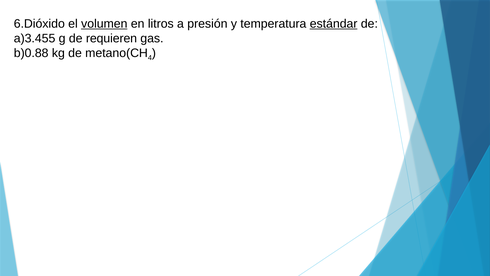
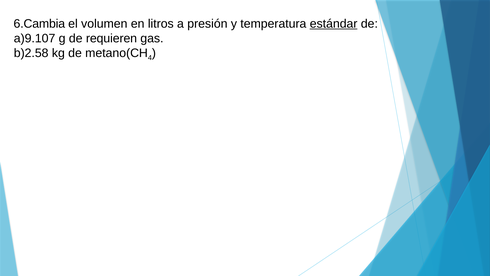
6.Dióxido: 6.Dióxido -> 6.Cambia (39, 24)
volumen underline: present -> none (104, 24)
a)3.455: a)3.455 -> a)9.107 (35, 38)
b)0.88: b)0.88 -> b)2.58 (31, 53)
